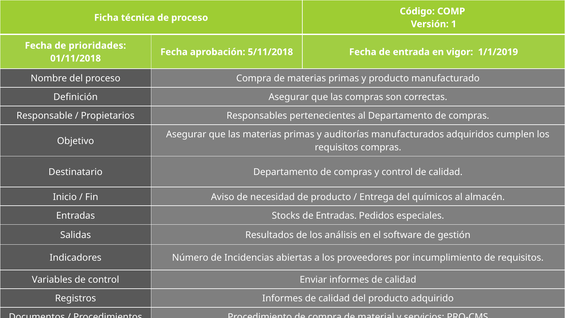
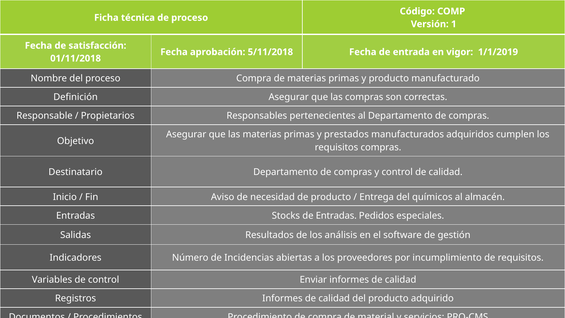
prioridades: prioridades -> satisfacción (97, 46)
auditorías: auditorías -> prestados (346, 134)
